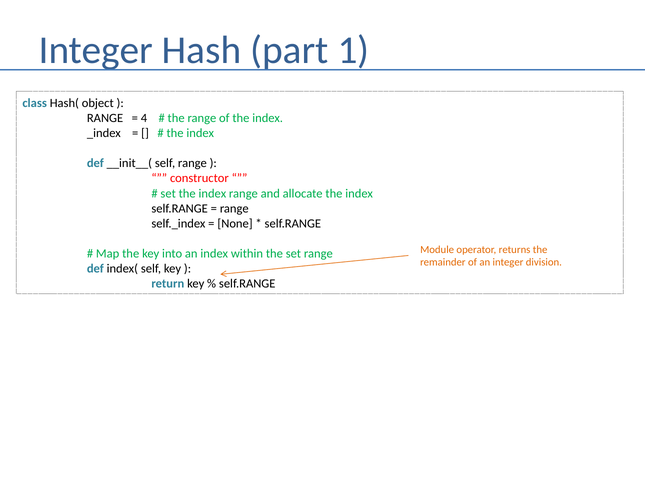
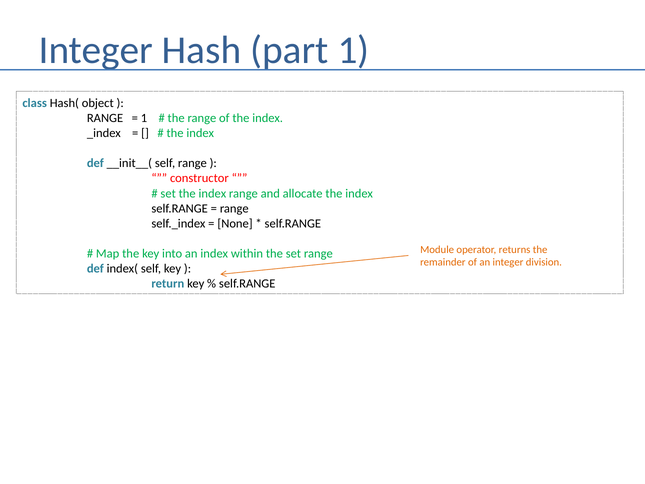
4: 4 -> 1 (144, 118)
